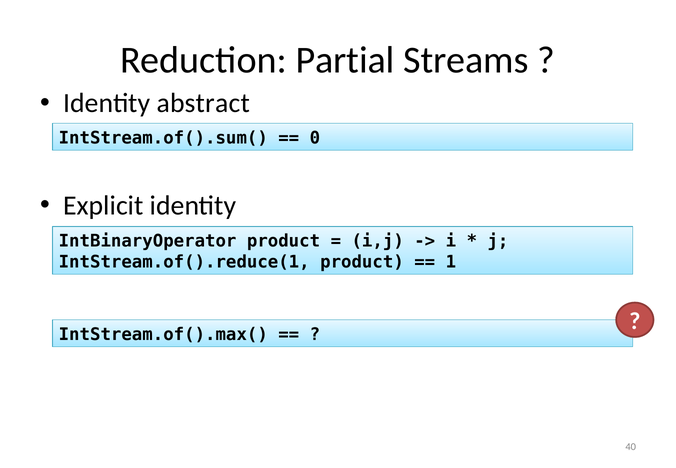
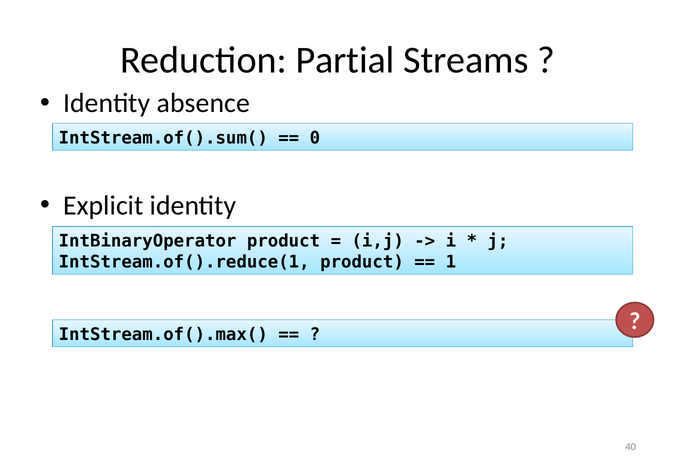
abstract: abstract -> absence (203, 103)
